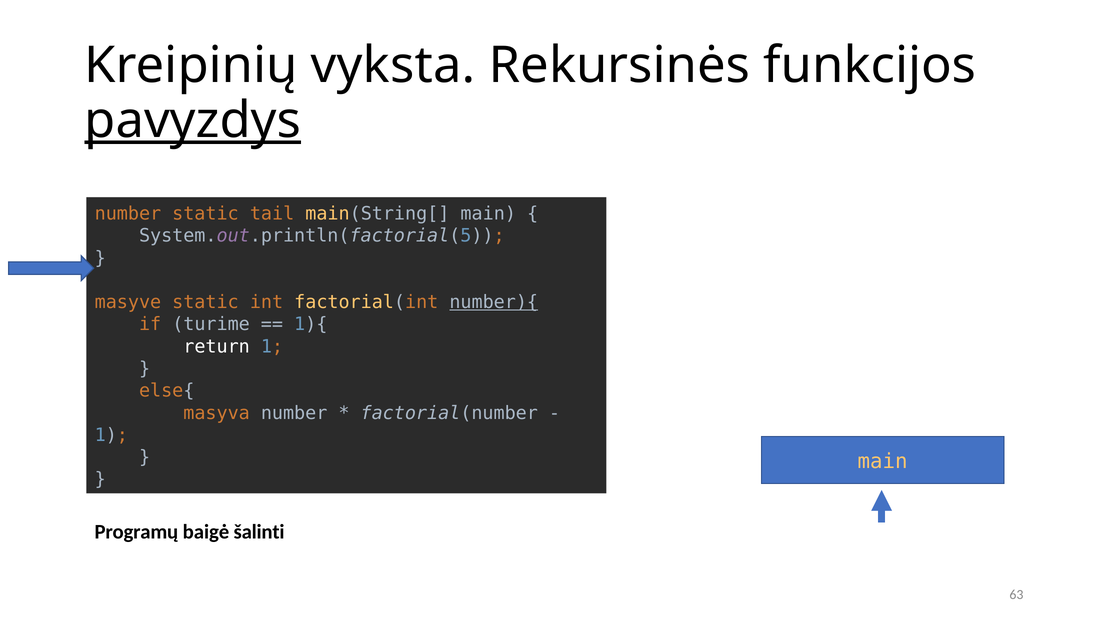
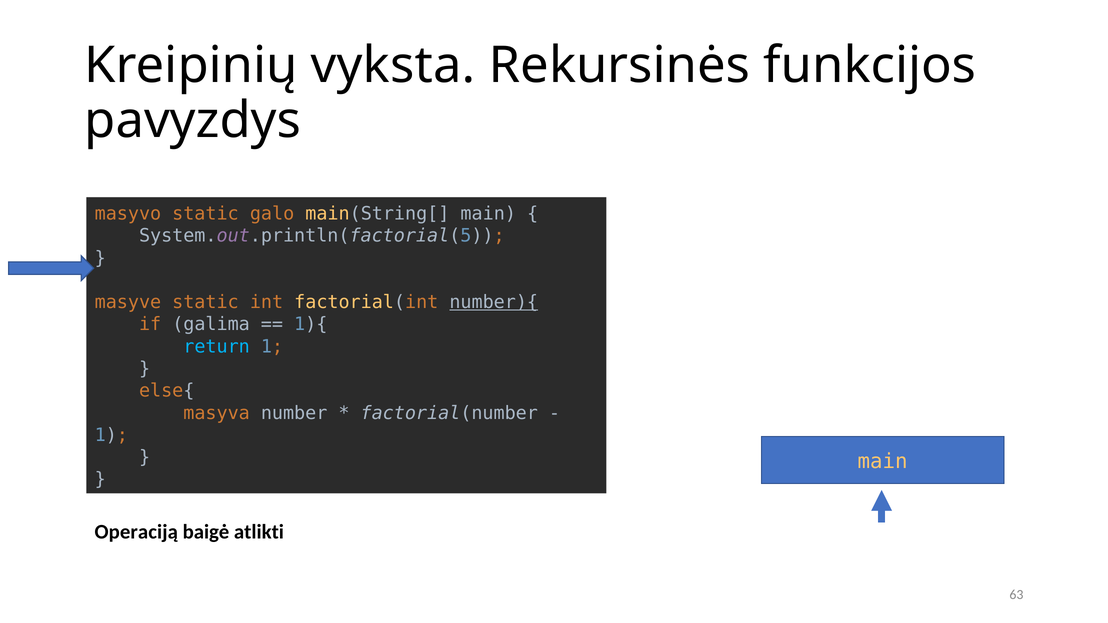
pavyzdys underline: present -> none (193, 120)
number: number -> masyvo (128, 214)
tail: tail -> galo (272, 214)
turime: turime -> galima (211, 325)
return colour: white -> light blue (217, 347)
Programų: Programų -> Operaciją (136, 532)
šalinti: šalinti -> atlikti (259, 532)
